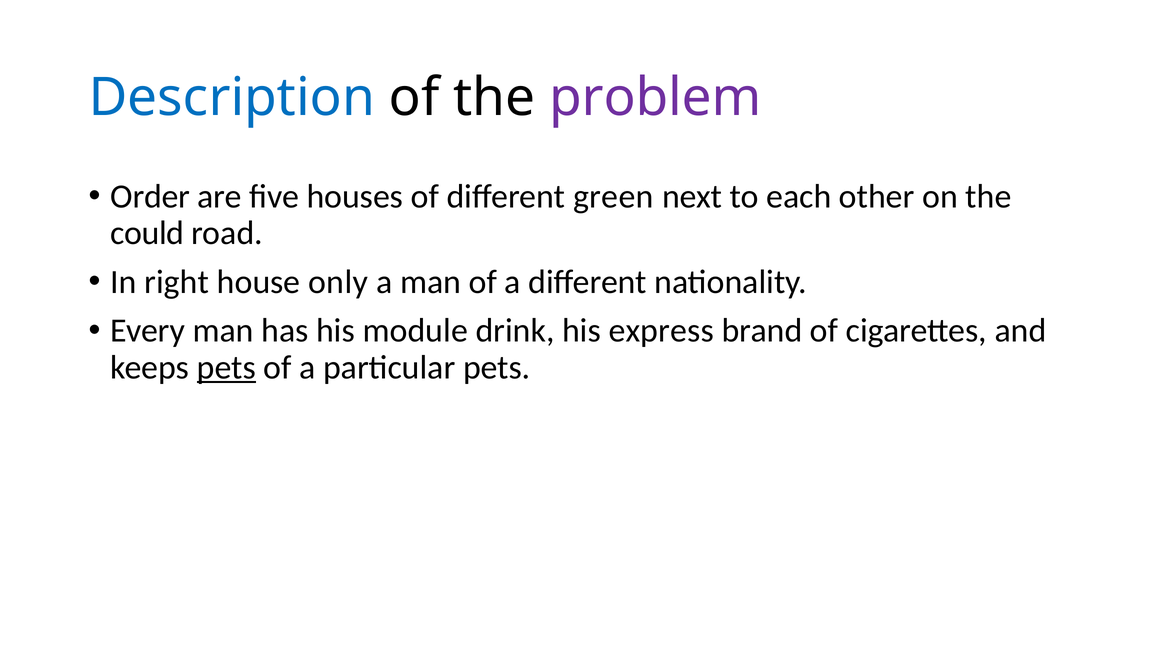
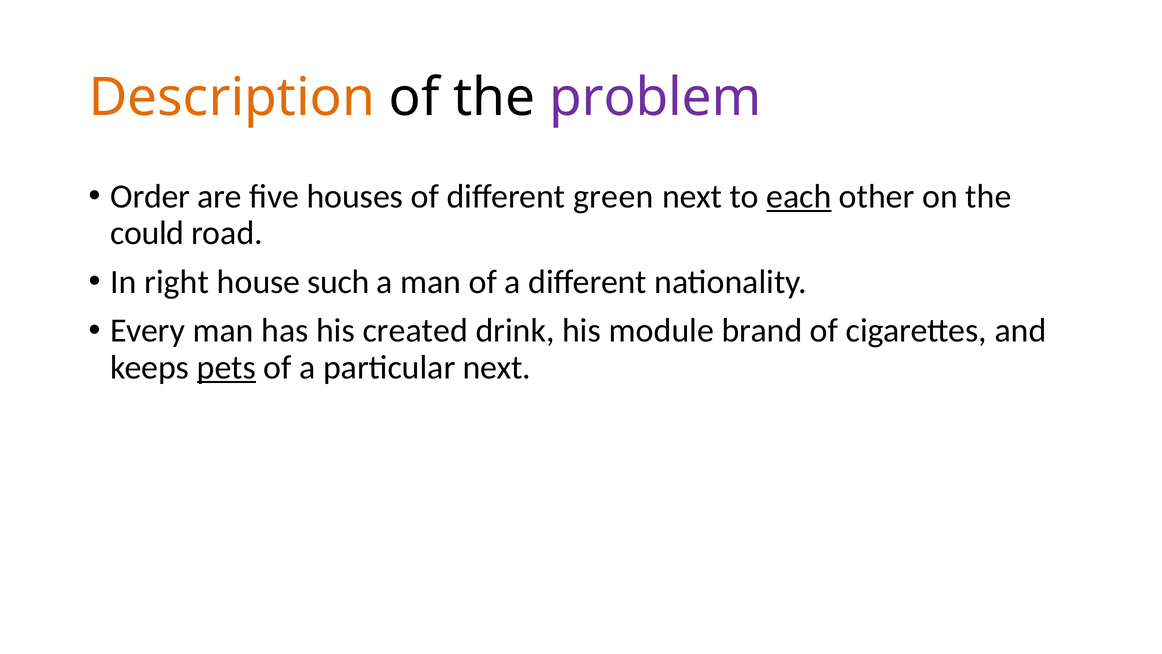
Description colour: blue -> orange (232, 98)
each underline: none -> present (799, 196)
only: only -> such (338, 282)
module: module -> created (415, 331)
express: express -> module (661, 331)
particular pets: pets -> next (497, 367)
